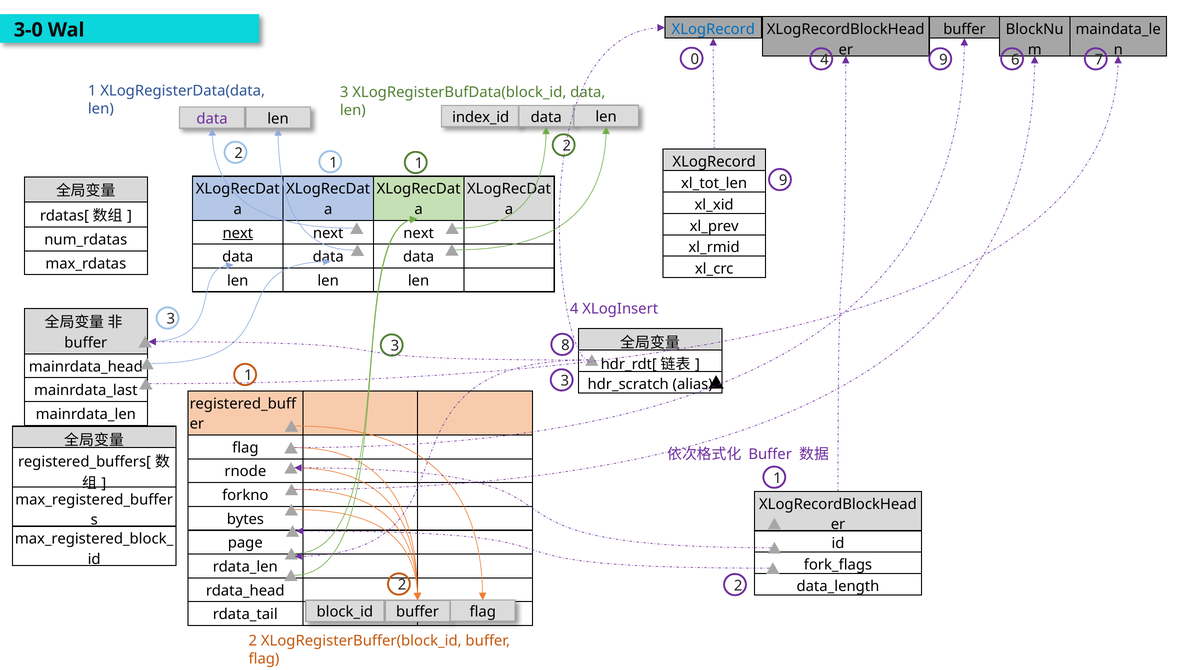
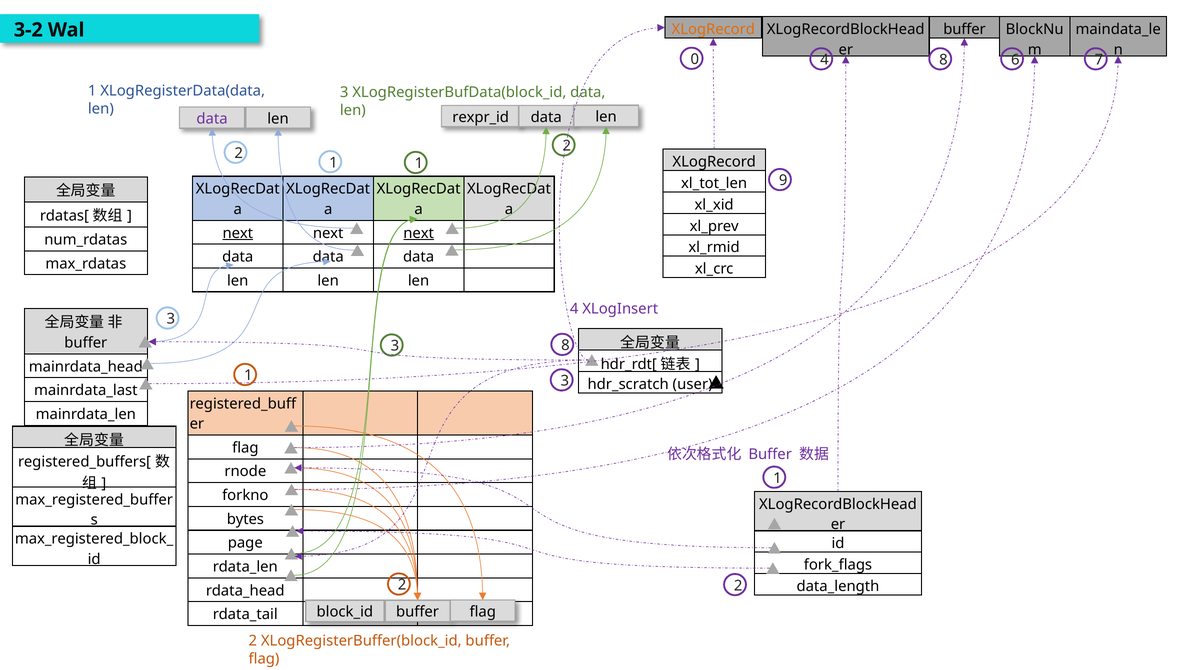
XLogRecord colour: blue -> orange (713, 30)
3-0: 3-0 -> 3-2 (28, 30)
4 9: 9 -> 8 (943, 60)
index_id: index_id -> rexpr_id (481, 117)
next underline: none -> present (419, 233)
alias: alias -> user (693, 384)
